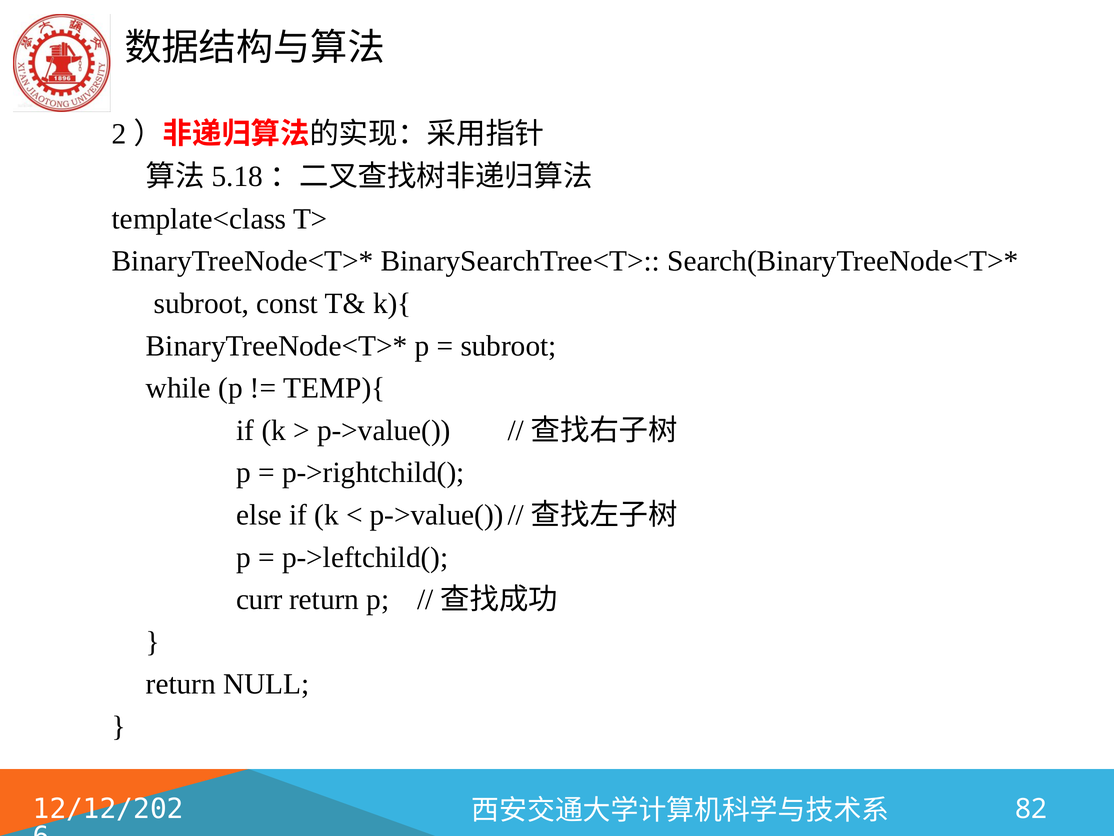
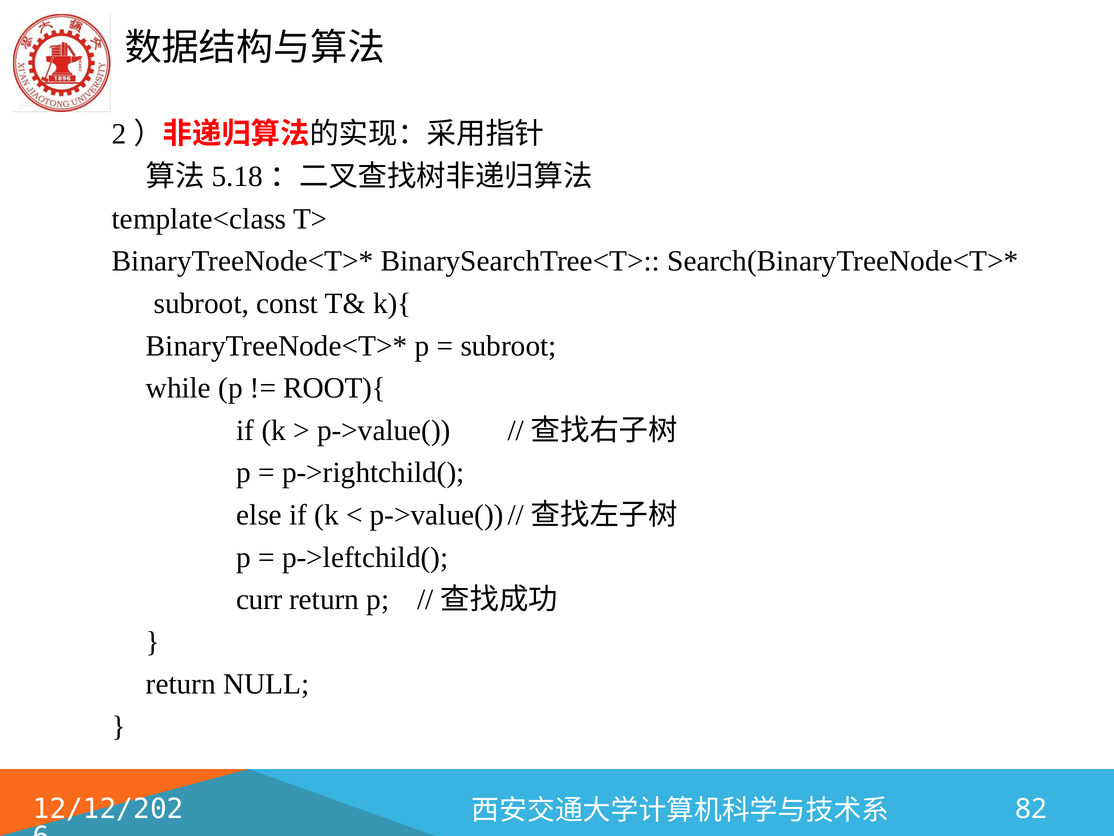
TEMP){: TEMP){ -> ROOT){ (335, 388)
